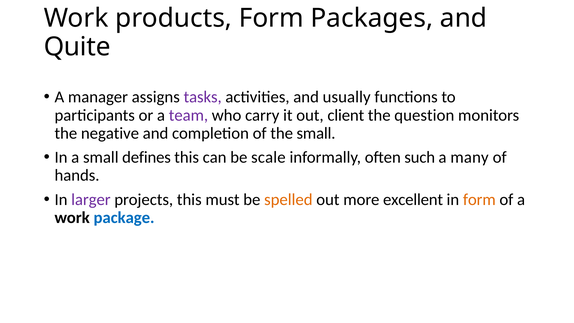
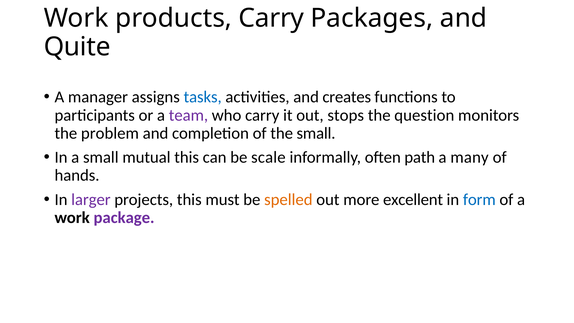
products Form: Form -> Carry (271, 18)
tasks colour: purple -> blue (203, 97)
usually: usually -> creates (347, 97)
client: client -> stops (346, 115)
negative: negative -> problem (110, 133)
defines: defines -> mutual (146, 157)
such: such -> path (420, 157)
form colour: orange -> blue (479, 199)
package colour: blue -> purple (124, 218)
